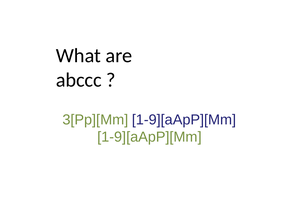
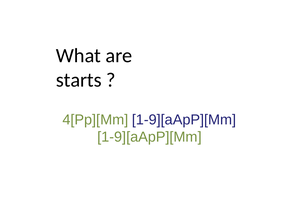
abccc: abccc -> starts (79, 80)
3[Pp][Mm: 3[Pp][Mm -> 4[Pp][Mm (95, 119)
